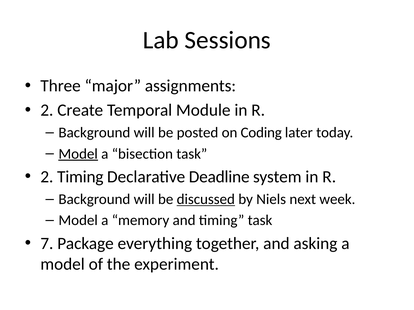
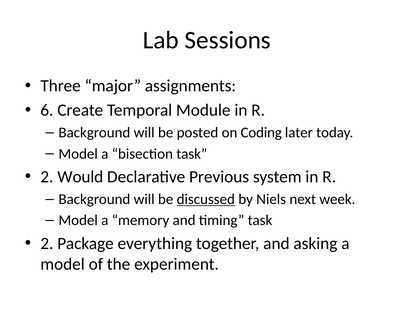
2: 2 -> 6 (47, 110)
Model underline: present -> none (78, 154)
2 Timing: Timing -> Would (80, 177)
Deadline: Deadline -> Previous (219, 177)
7: 7 -> 2 (47, 244)
